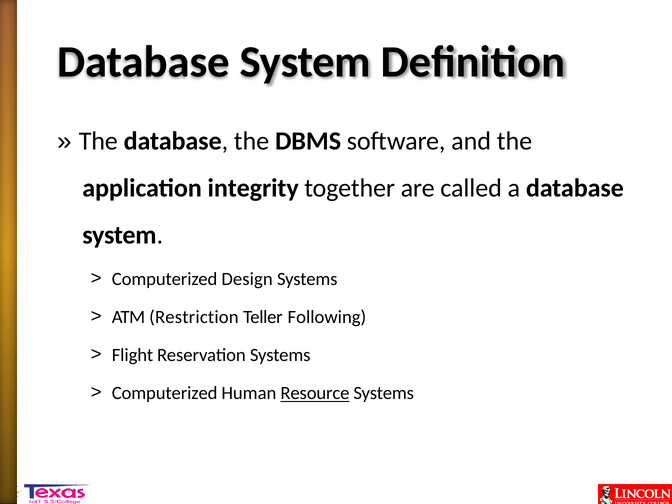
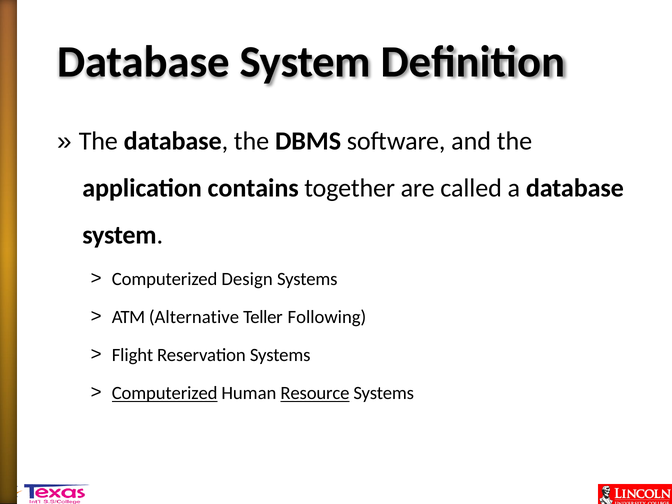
integrity: integrity -> contains (253, 188)
Restriction: Restriction -> Alternative (194, 317)
Computerized underline: none -> present (165, 393)
